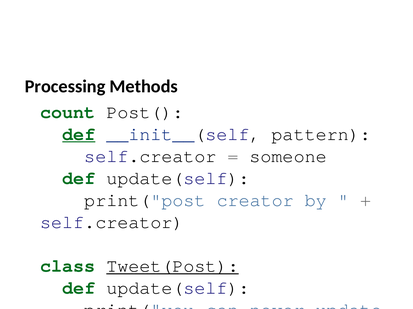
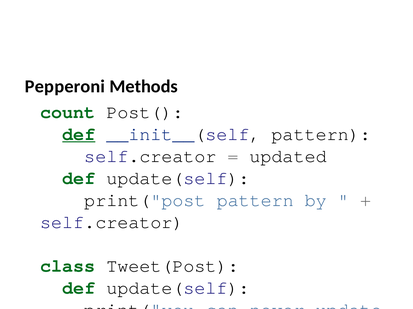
Processing: Processing -> Pepperoni (65, 87)
someone: someone -> updated (288, 156)
print("post creator: creator -> pattern (255, 200)
Tweet(Post underline: present -> none (173, 267)
